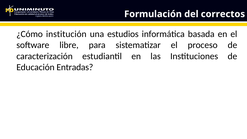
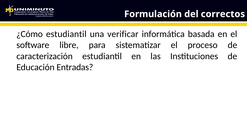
¿Cómo institución: institución -> estudiantil (66, 34)
estudios: estudios -> verificar (123, 34)
